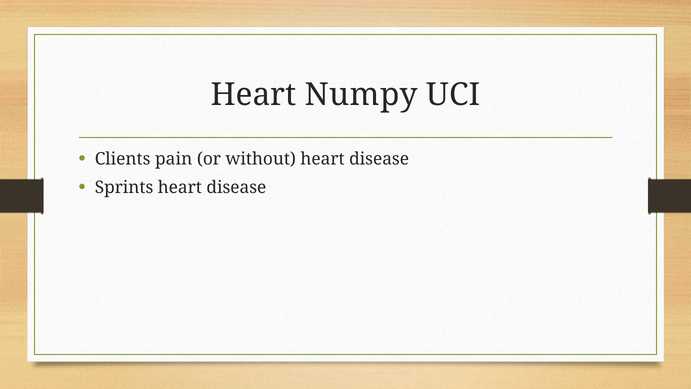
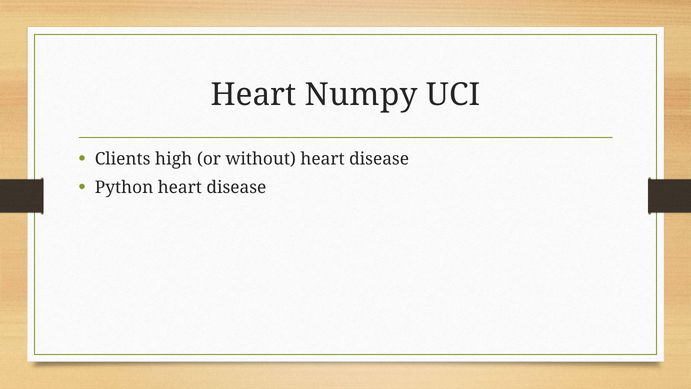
pain: pain -> high (174, 159)
Sprints: Sprints -> Python (124, 188)
